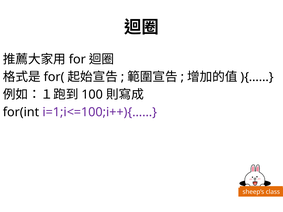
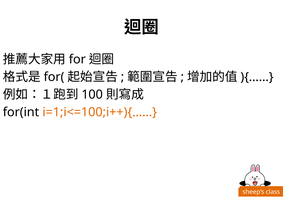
i=1;i<=100;i++){…… colour: purple -> orange (100, 112)
